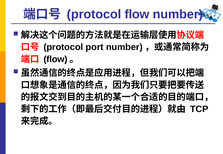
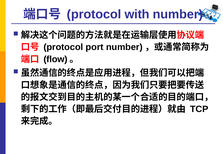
protocol flow: flow -> with (137, 14)
